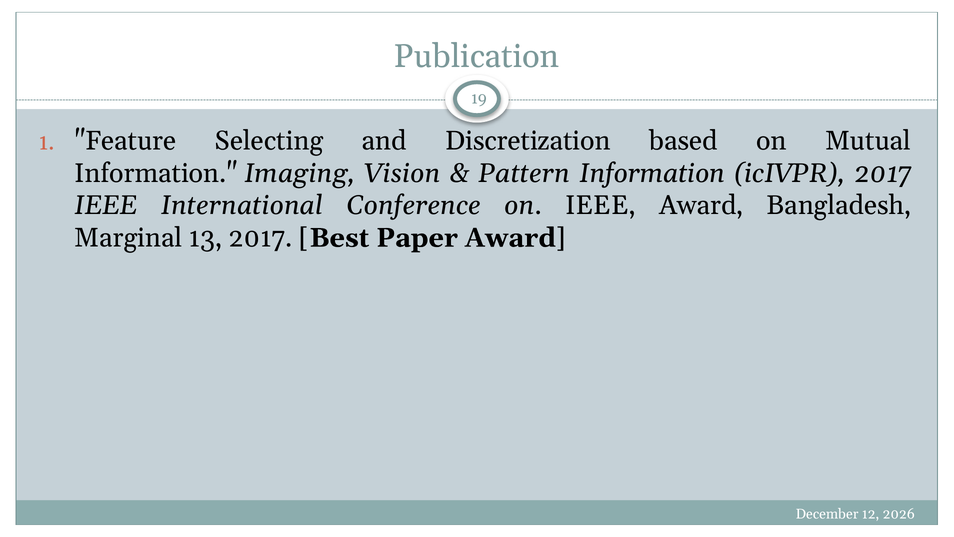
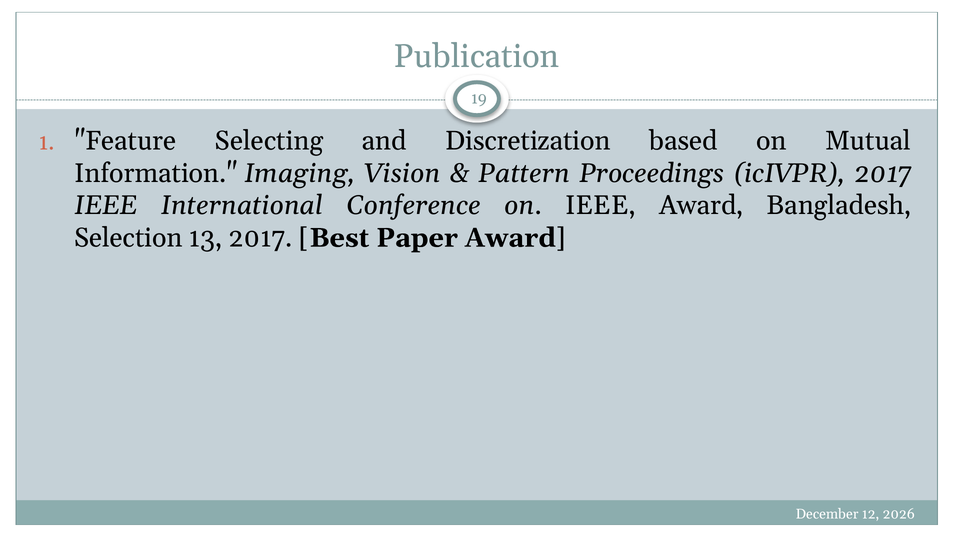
Pattern Information: Information -> Proceedings (652, 173)
Marginal: Marginal -> Selection (128, 238)
